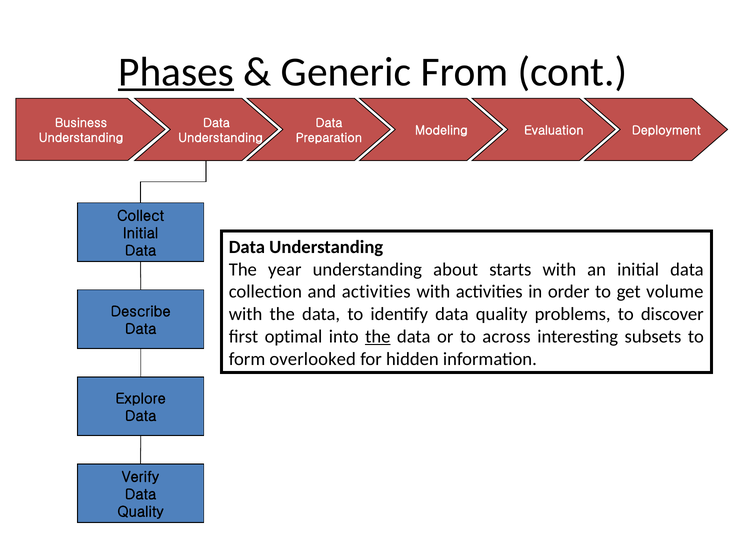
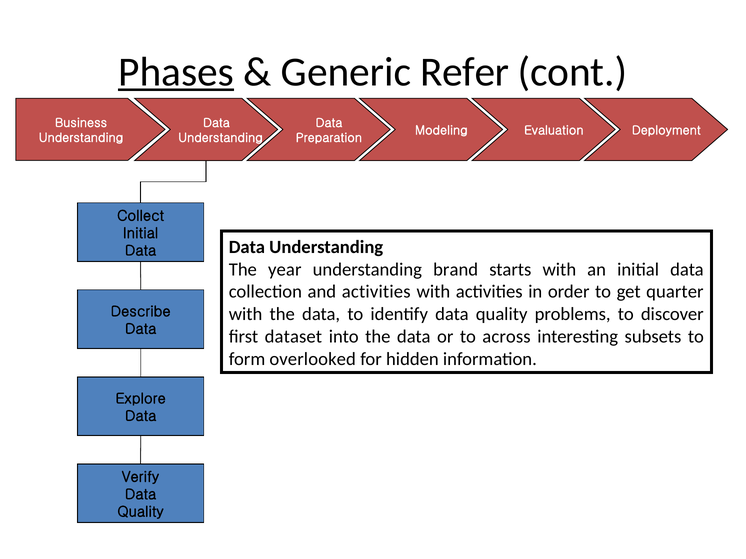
From: From -> Refer (465, 72)
about: about -> brand (456, 270)
volume: volume -> quarter (675, 292)
optimal: optimal -> dataset (293, 337)
the underline: present -> none (378, 337)
